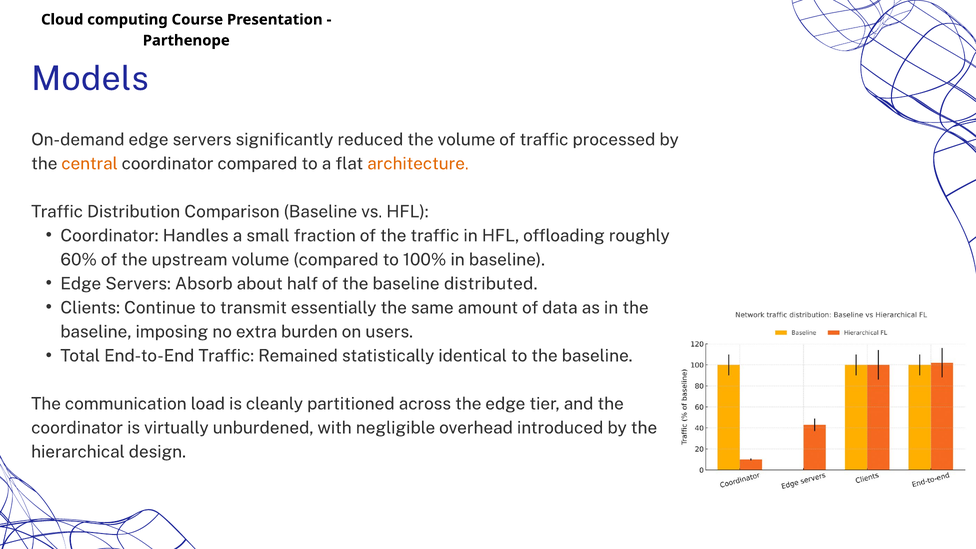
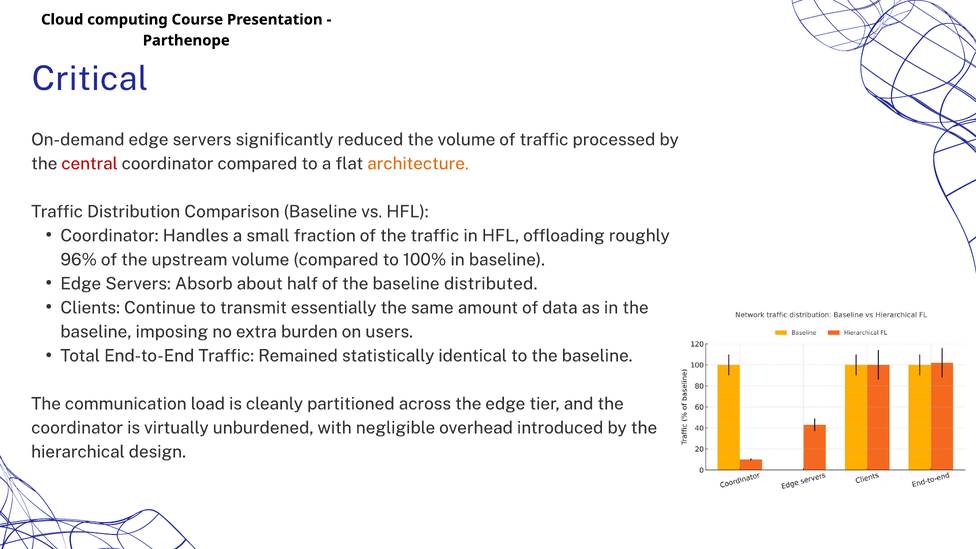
Models: Models -> Critical (90, 79)
central colour: orange -> red (90, 164)
60%: 60% -> 96% (79, 260)
